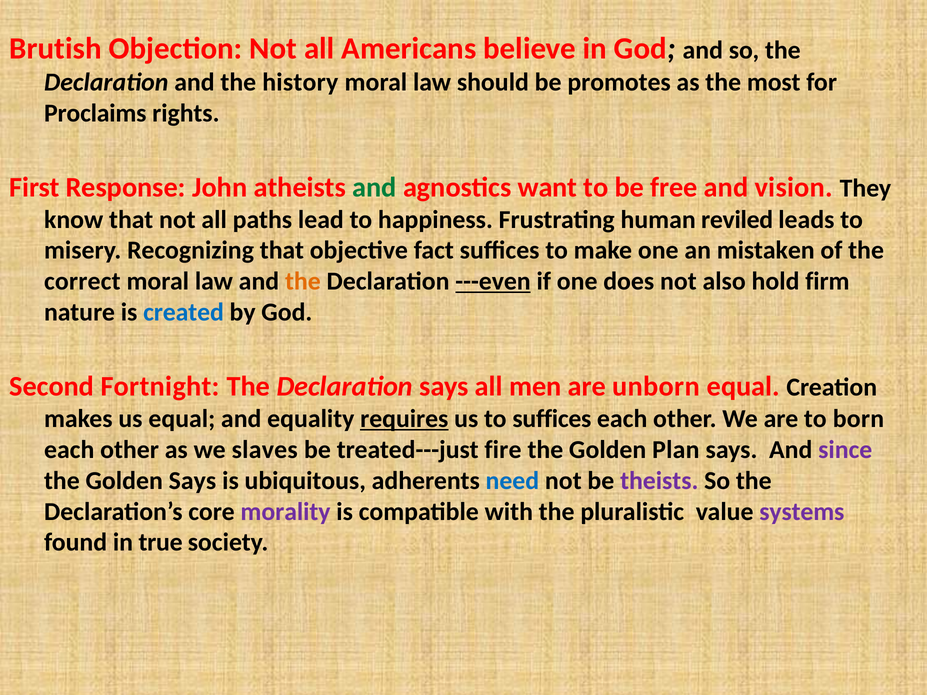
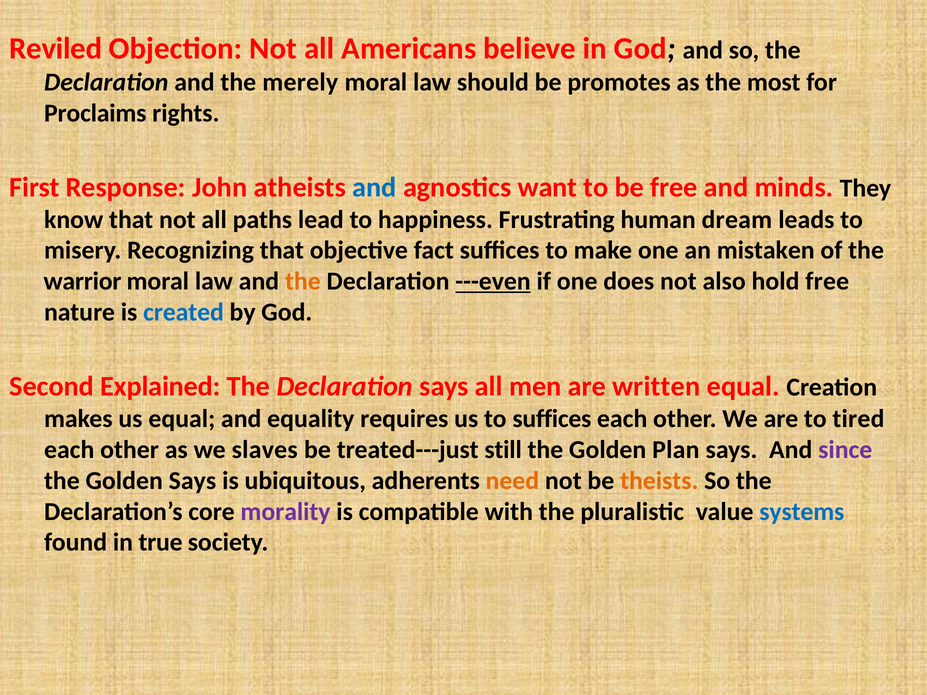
Brutish: Brutish -> Reviled (56, 49)
history: history -> merely (300, 82)
and colour: green -> blue (374, 187)
vision: vision -> minds (794, 187)
reviled: reviled -> dream (737, 220)
correct: correct -> warrior (83, 281)
hold firm: firm -> free (827, 281)
Fortnight: Fortnight -> Explained (160, 387)
unborn: unborn -> written (656, 387)
requires underline: present -> none (404, 419)
born: born -> tired (858, 419)
fire: fire -> still (503, 450)
need colour: blue -> orange (512, 481)
theists colour: purple -> orange (659, 481)
systems colour: purple -> blue (802, 512)
